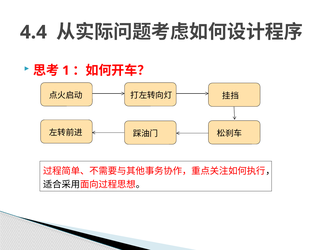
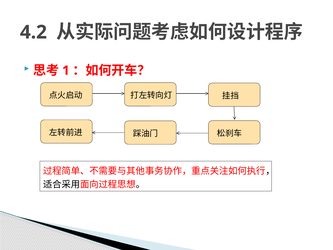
4.4: 4.4 -> 4.2 (33, 32)
